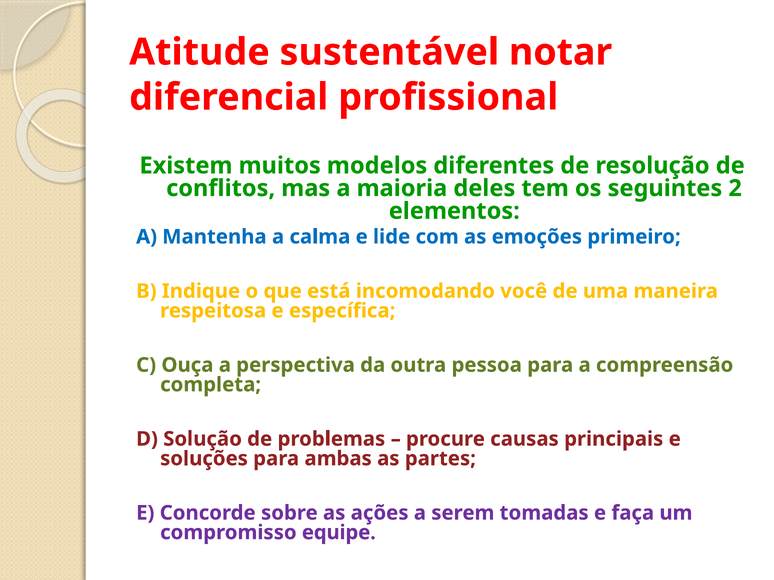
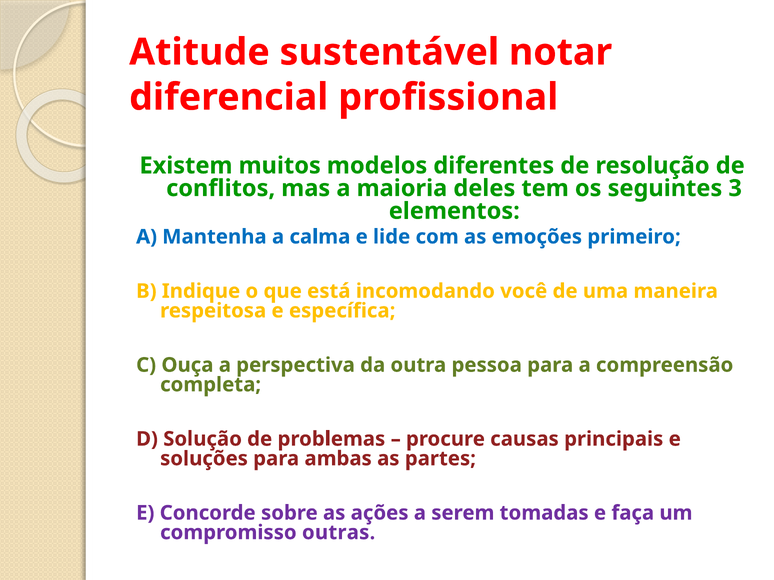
2: 2 -> 3 (735, 188)
equipe: equipe -> outras (339, 533)
